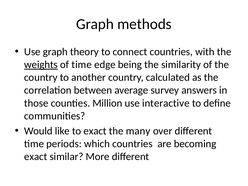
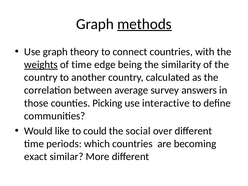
methods underline: none -> present (144, 24)
Million: Million -> Picking (107, 103)
to exact: exact -> could (95, 131)
many: many -> social (138, 131)
